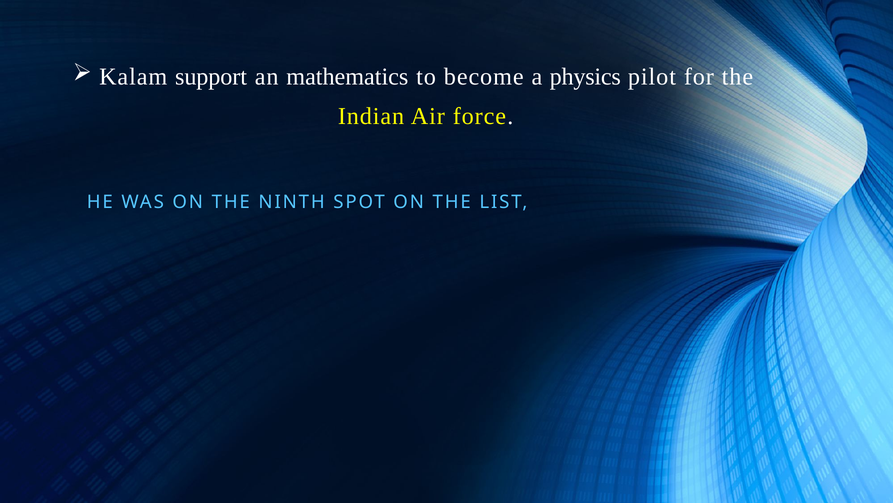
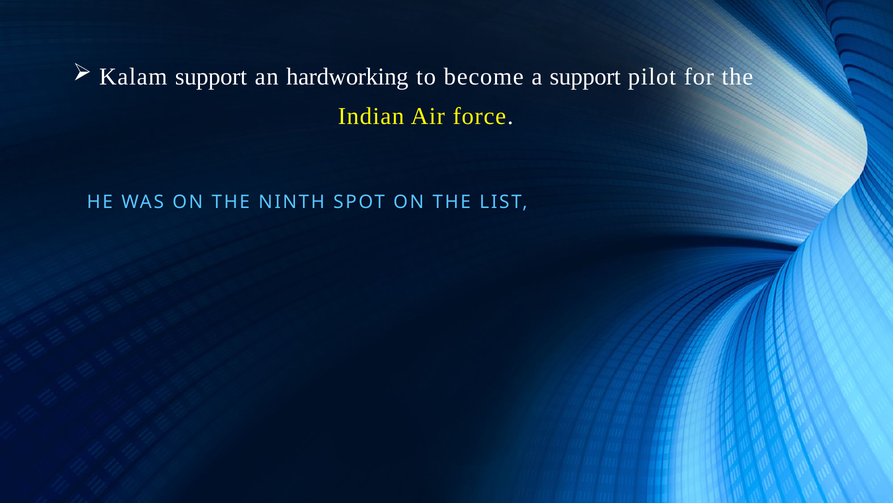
mathematics: mathematics -> hardworking (347, 77)
a physics: physics -> support (585, 77)
